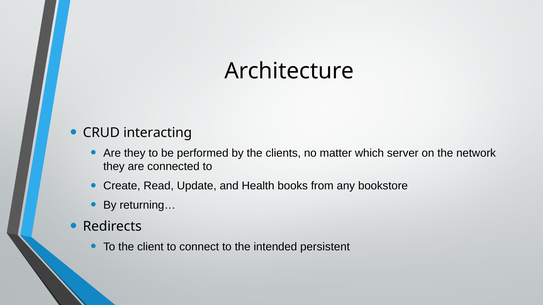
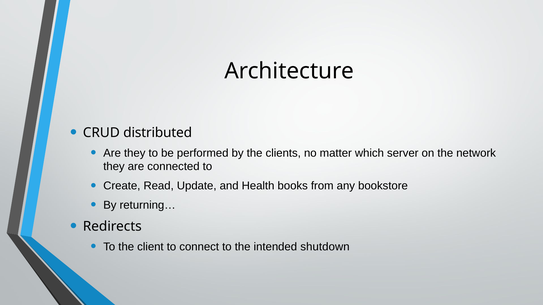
interacting: interacting -> distributed (158, 133)
persistent: persistent -> shutdown (325, 247)
